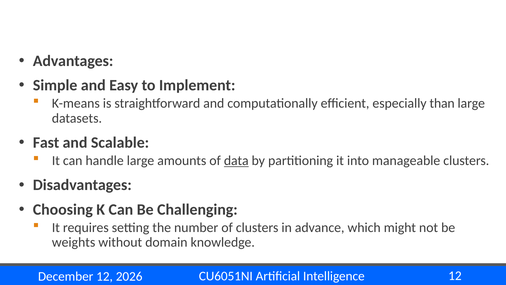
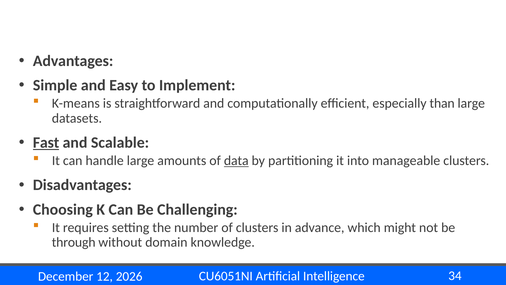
Fast underline: none -> present (46, 142)
weights: weights -> through (74, 242)
Intelligence 12: 12 -> 34 (455, 276)
